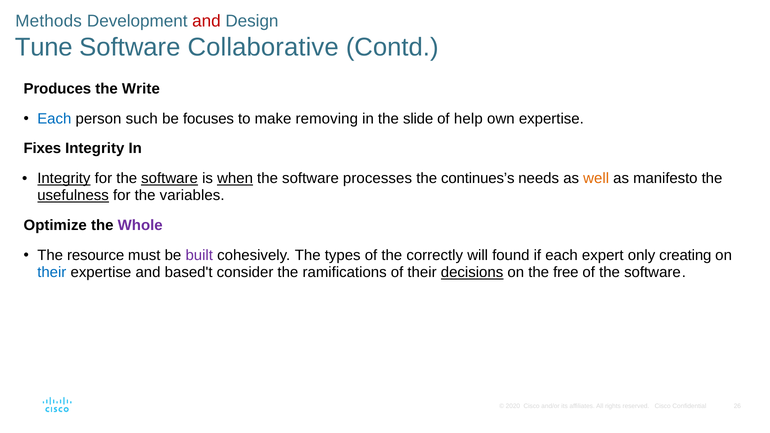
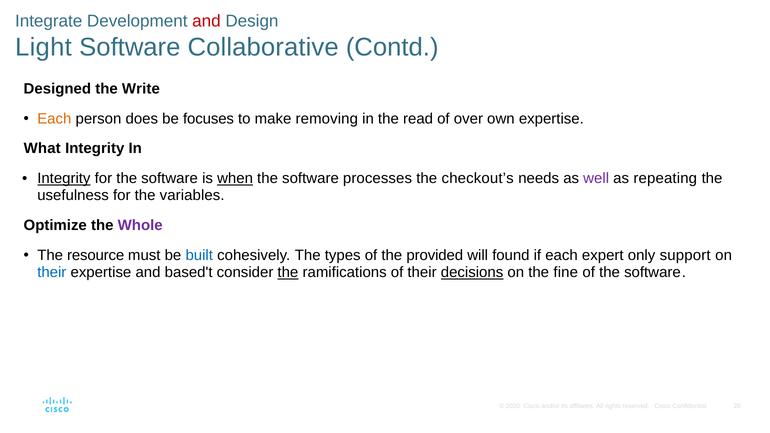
Methods: Methods -> Integrate (49, 21)
Tune: Tune -> Light (43, 47)
Produces: Produces -> Designed (57, 89)
Each colour: blue -> orange (54, 119)
such: such -> does (142, 119)
slide: slide -> read (418, 119)
help: help -> over (468, 119)
Fixes: Fixes -> What (42, 149)
software underline: present -> none (170, 179)
continues’s: continues’s -> checkout’s (478, 179)
well colour: orange -> purple (596, 179)
manifesto: manifesto -> repeating (665, 179)
usefulness underline: present -> none (73, 196)
built colour: purple -> blue (199, 255)
correctly: correctly -> provided (435, 255)
creating: creating -> support (685, 255)
the underline: none -> present (288, 273)
free: free -> fine (566, 273)
